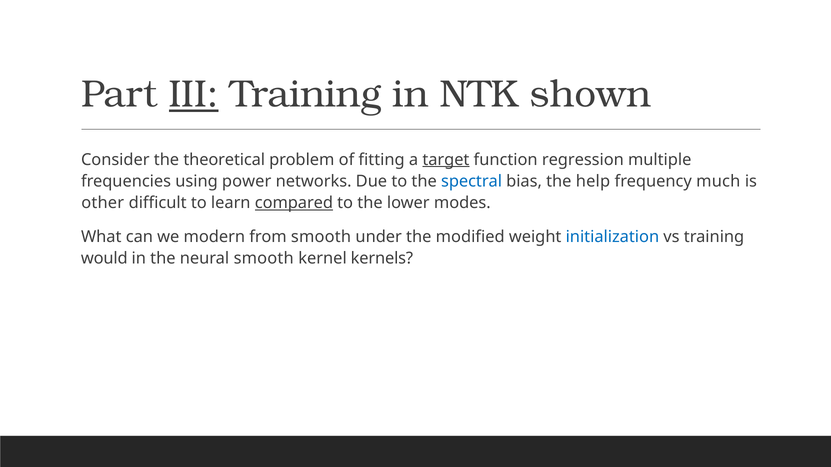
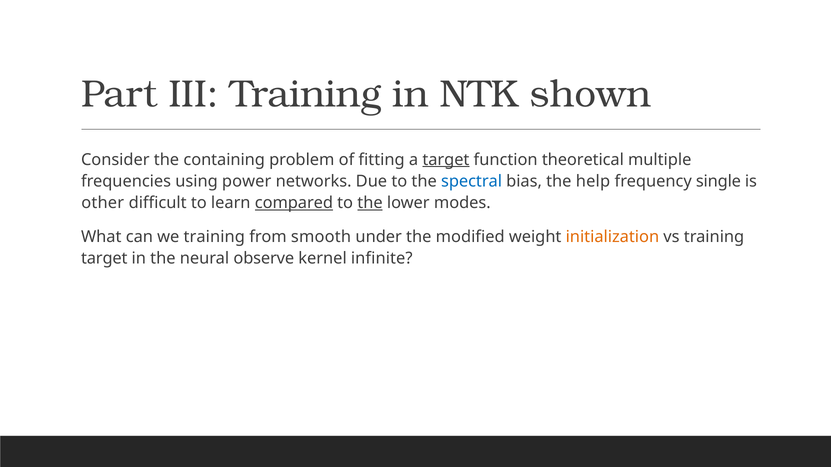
III underline: present -> none (194, 94)
theoretical: theoretical -> containing (224, 160)
regression: regression -> theoretical (583, 160)
much: much -> single (718, 181)
the underline: none -> present (370, 203)
we modern: modern -> training (214, 237)
initialization colour: blue -> orange (612, 237)
would: would -> target (104, 259)
neural smooth: smooth -> observe (264, 259)
kernels: kernels -> infinite (382, 259)
